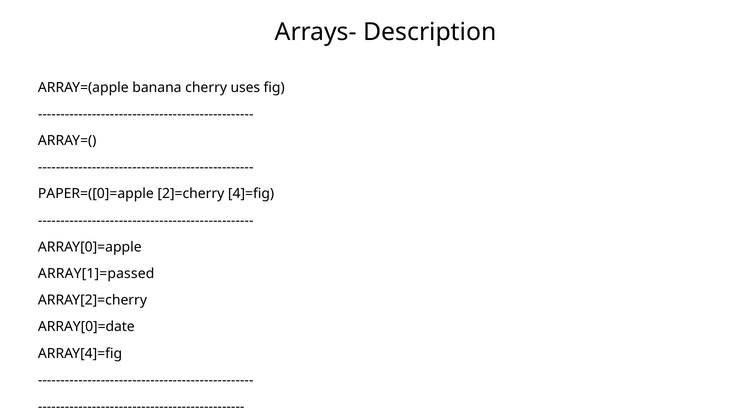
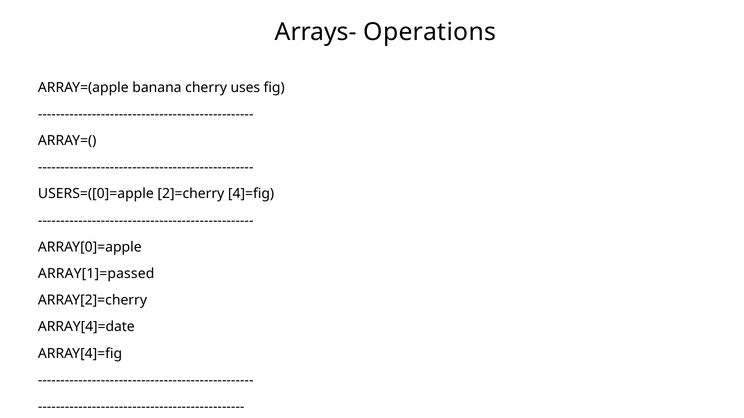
Description: Description -> Operations (430, 32)
PAPER=([0]=apple: PAPER=([0]=apple -> USERS=([0]=apple (96, 194)
ARRAY[0]=date: ARRAY[0]=date -> ARRAY[4]=date (86, 327)
